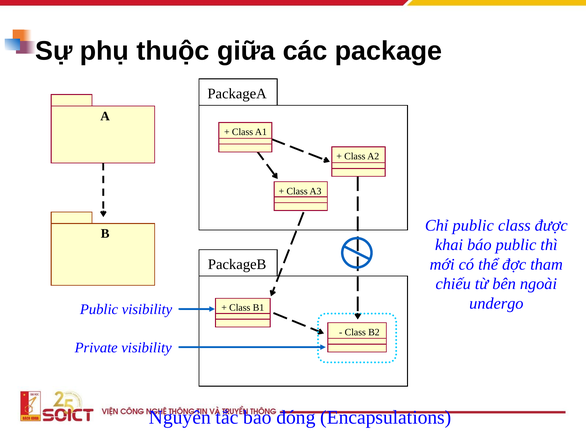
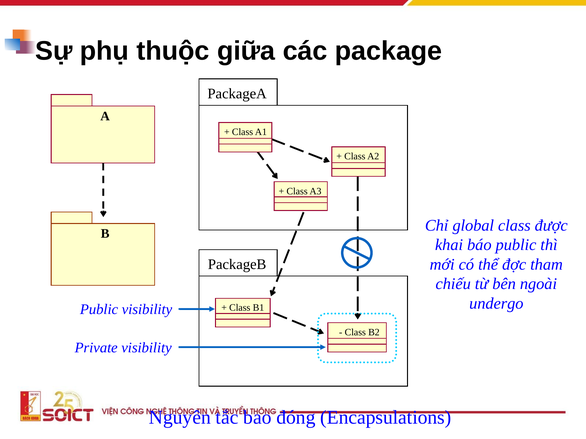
Chỉ public: public -> global (473, 226)
